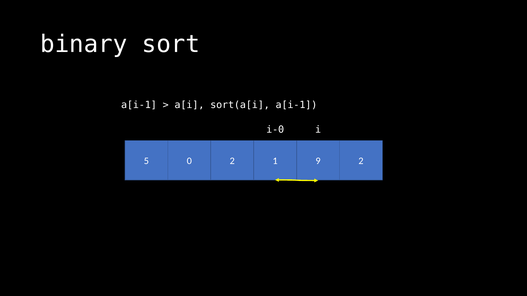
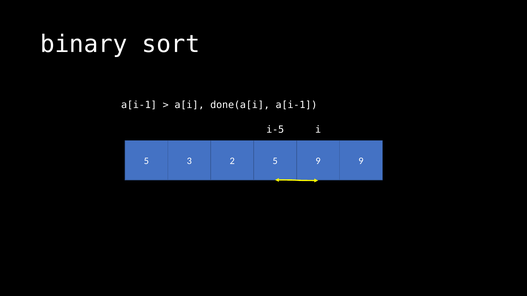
sort(a[i: sort(a[i -> done(a[i (240, 105)
i-0: i-0 -> i-5 (275, 130)
0: 0 -> 3 (189, 161)
2 1: 1 -> 5 (275, 161)
9 2: 2 -> 9 (361, 161)
